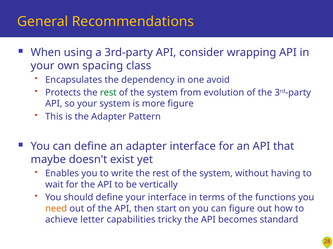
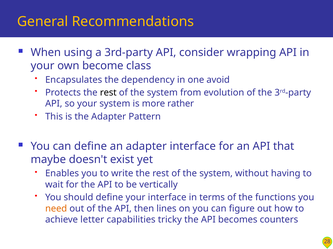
spacing: spacing -> become (103, 66)
rest colour: green -> black (108, 93)
more figure: figure -> rather (181, 104)
start: start -> lines (166, 209)
standard: standard -> counters (279, 220)
